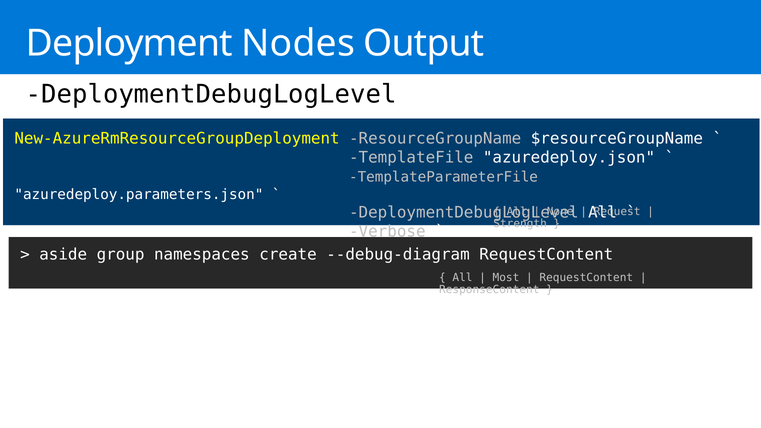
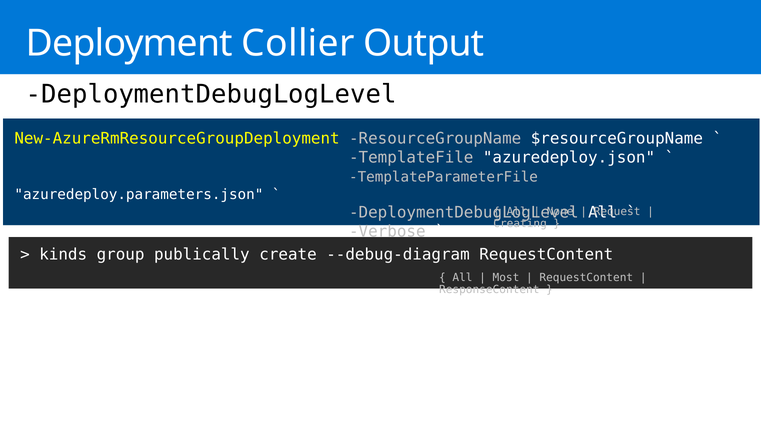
Nodes: Nodes -> Collier (298, 44)
Strength: Strength -> Creating (520, 224)
aside: aside -> kinds (63, 255)
namespaces: namespaces -> publically (202, 255)
